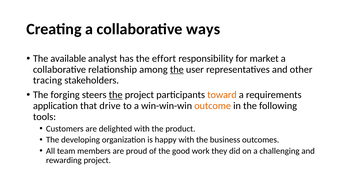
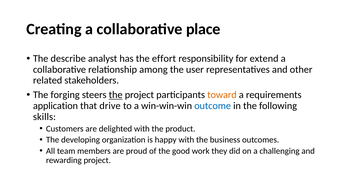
ways: ways -> place (203, 29)
available: available -> describe (68, 59)
market: market -> extend (264, 59)
the underline: present -> none (177, 70)
tracing: tracing -> related (48, 81)
outcome colour: orange -> blue (213, 106)
tools: tools -> skills (44, 117)
